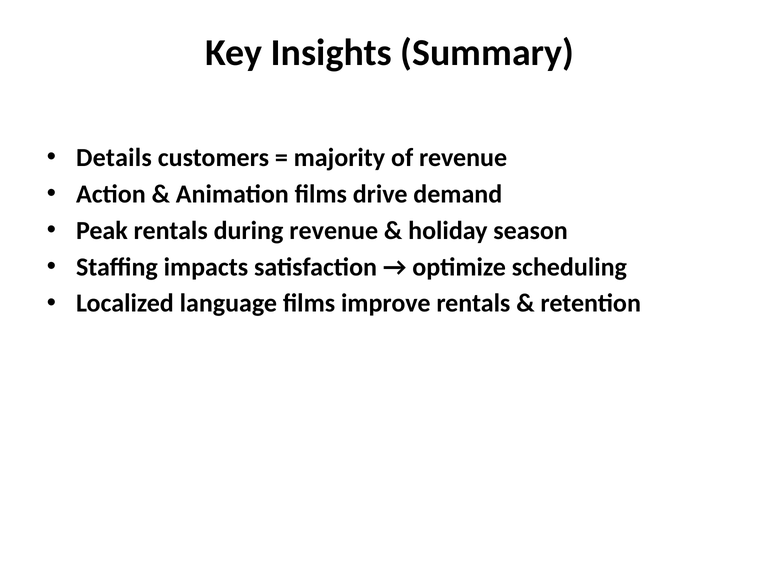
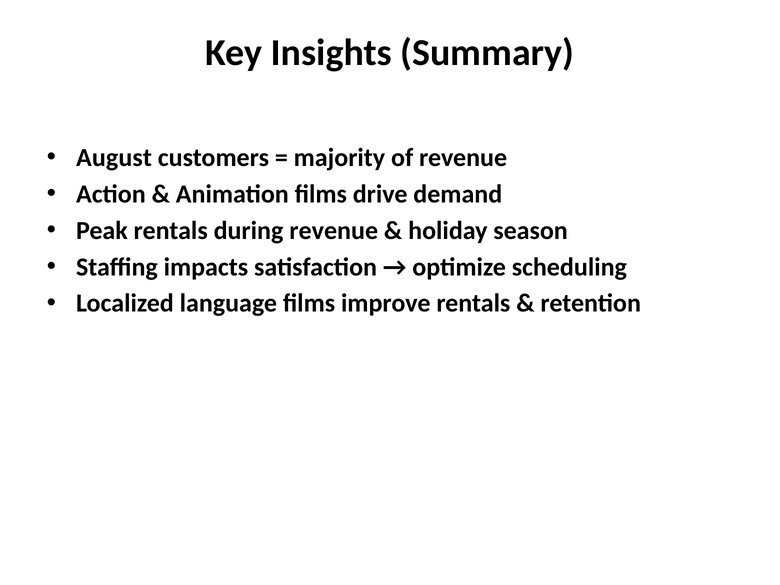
Details: Details -> August (114, 158)
